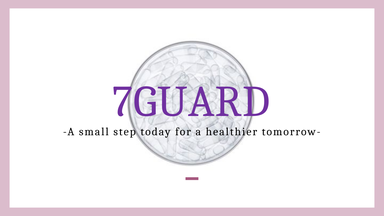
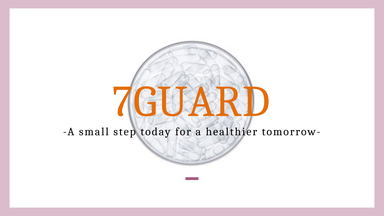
7GUARD colour: purple -> orange (191, 102)
